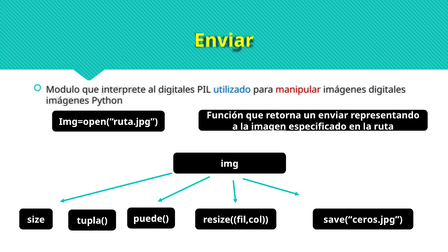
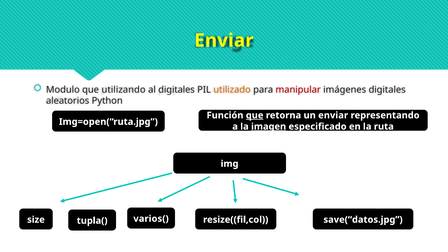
interprete: interprete -> utilizando (124, 90)
utilizado colour: blue -> orange (232, 90)
imágenes: imágenes -> aleatorios (68, 101)
que underline: none -> present (255, 115)
puede(: puede( -> varios( (151, 219)
save(“ceros.jpg: save(“ceros.jpg -> save(“datos.jpg (363, 220)
